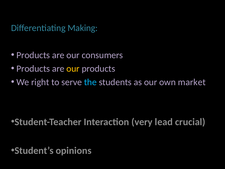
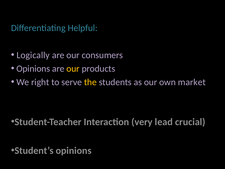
Making: Making -> Helpful (83, 28)
Products: Products -> Logically (33, 55)
Products: Products -> Opinions (33, 69)
the colour: light blue -> yellow (90, 82)
